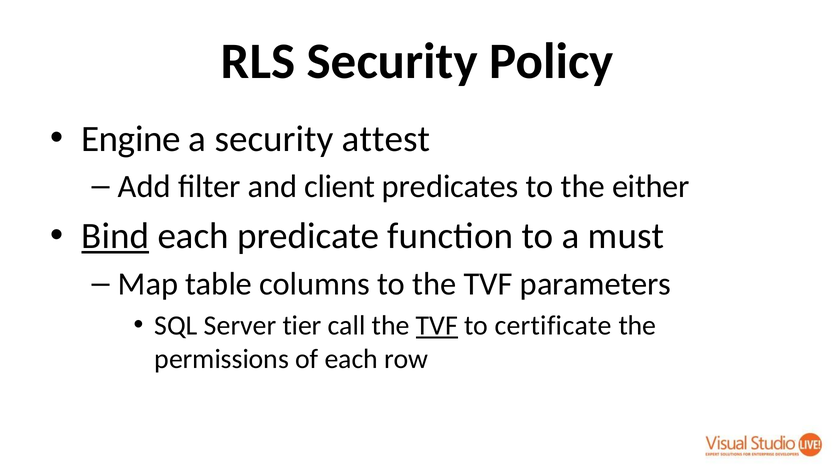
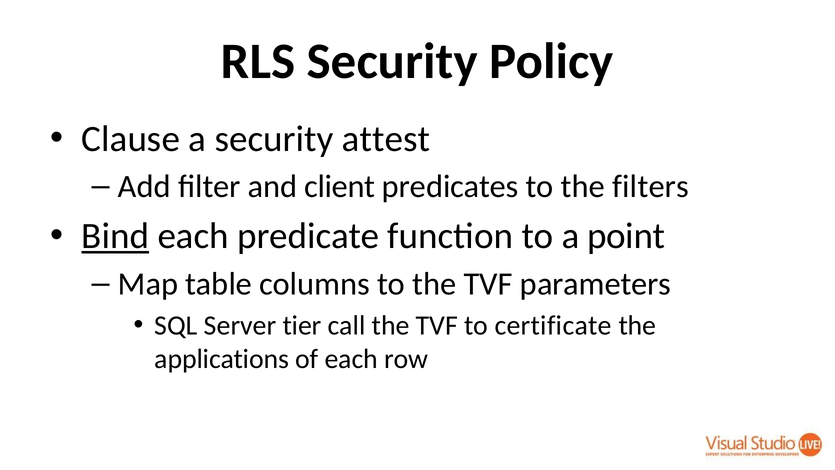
Engine: Engine -> Clause (131, 139)
either: either -> filters (651, 187)
must: must -> point (626, 236)
TVF underline: present -> none (437, 325)
permissions: permissions -> applications (222, 359)
